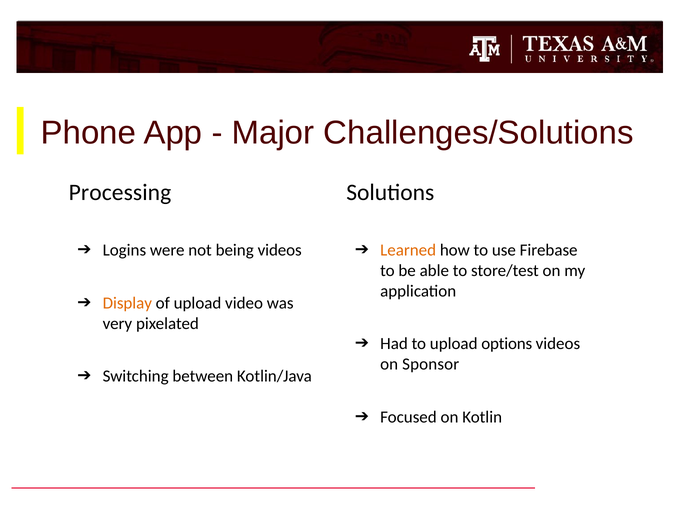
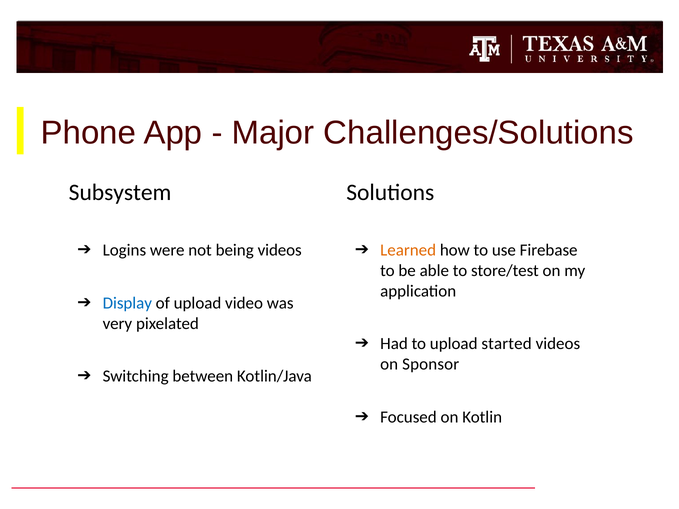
Processing: Processing -> Subsystem (120, 192)
Display colour: orange -> blue (127, 303)
options: options -> started (507, 344)
